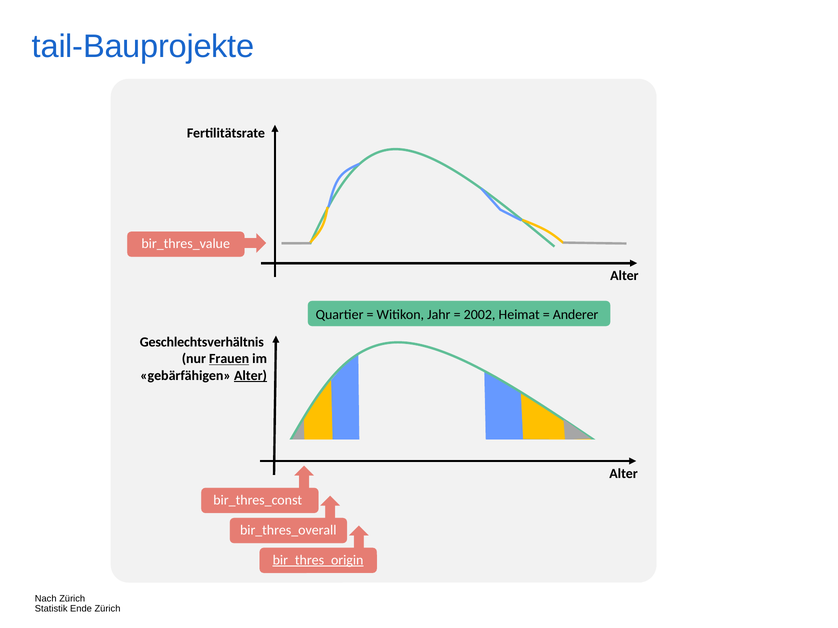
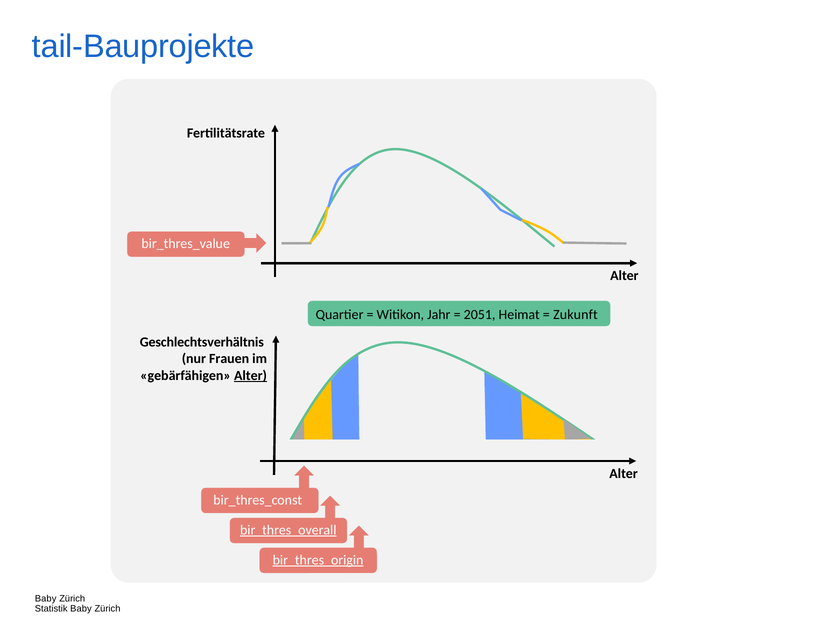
2002: 2002 -> 2051 (480, 315)
Anderer: Anderer -> Zukunft (575, 315)
Frauen underline: present -> none (229, 359)
bir_thres_overall underline: none -> present (288, 531)
Nach: Nach -> Baby (46, 599)
Statistik Ende: Ende -> Baby (81, 609)
